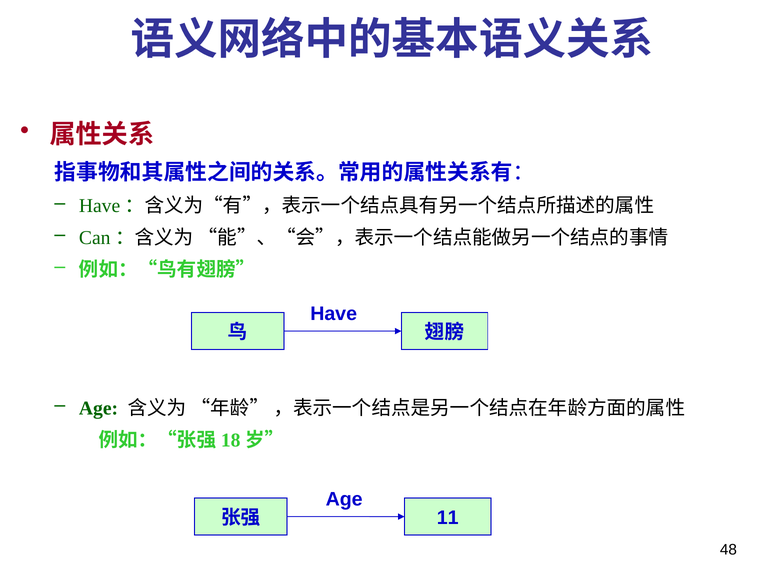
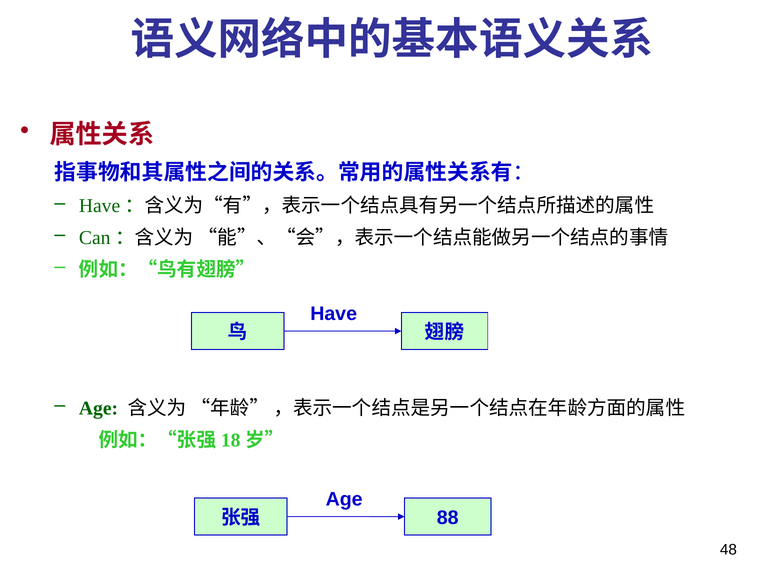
11: 11 -> 88 (448, 518)
